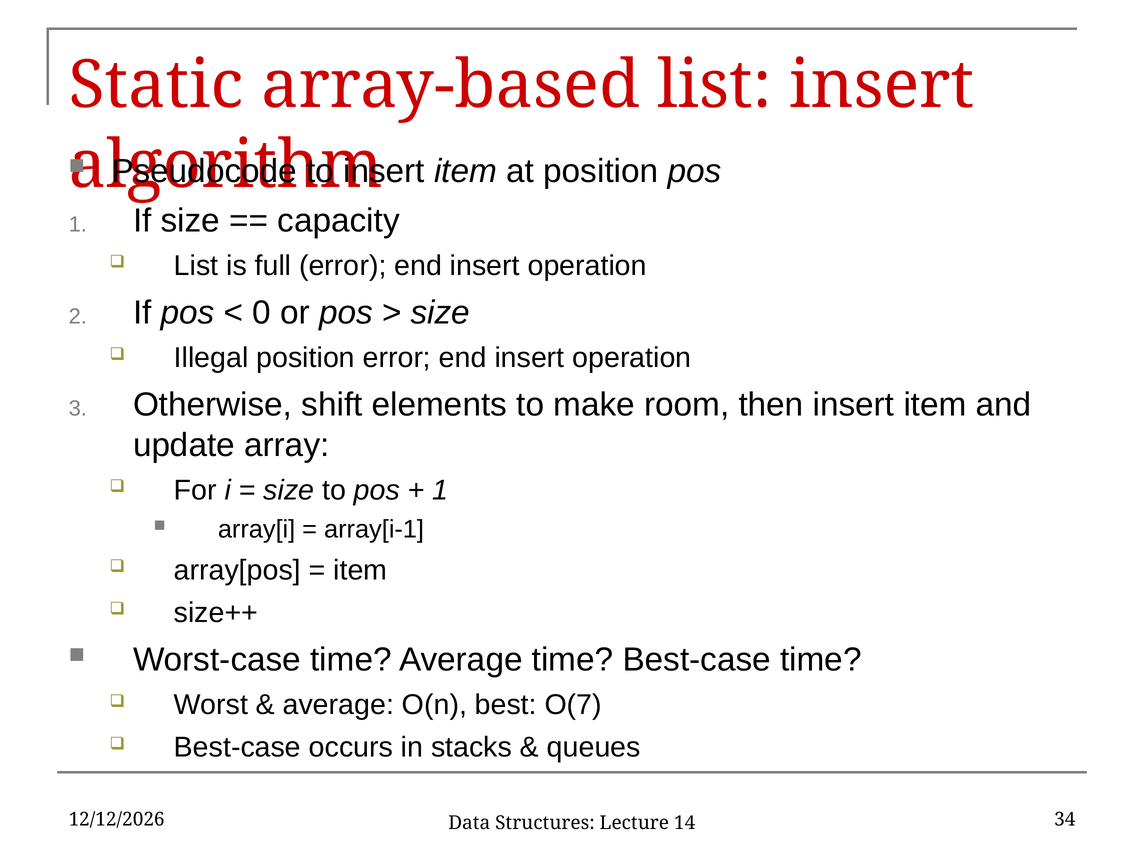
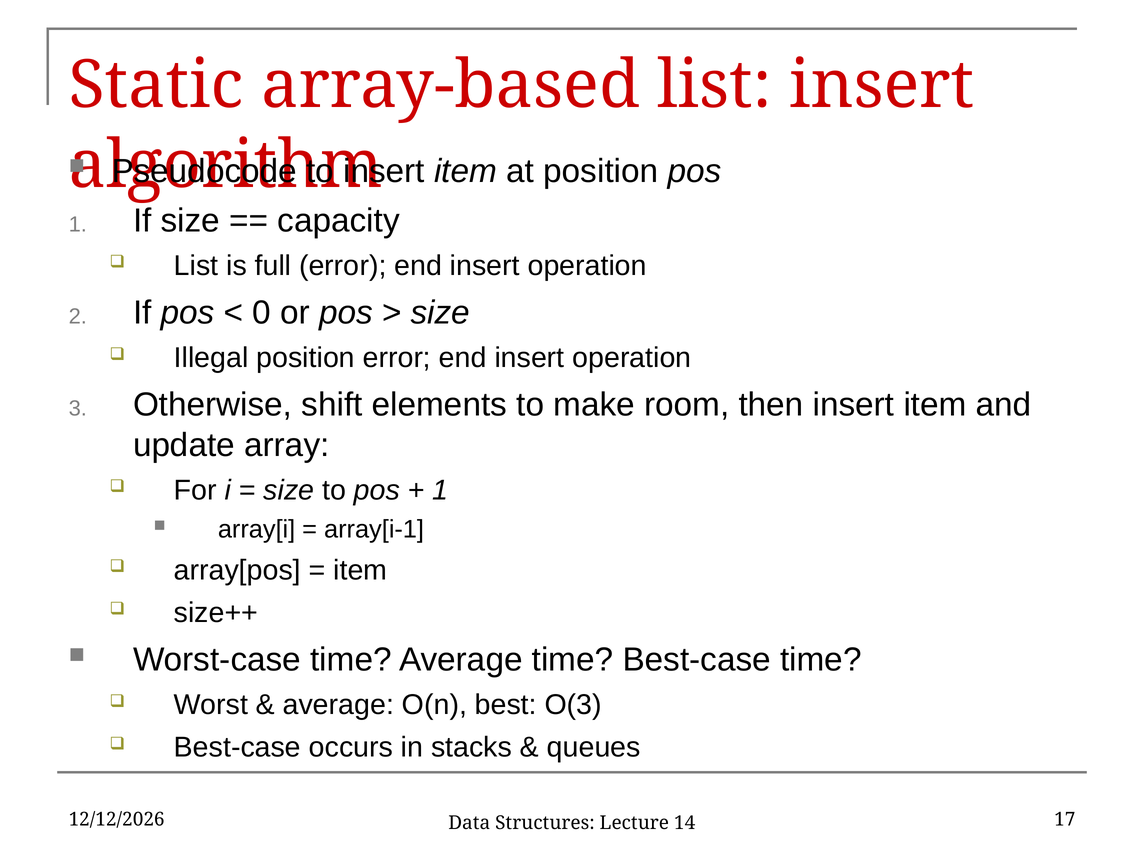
O(7: O(7 -> O(3 (573, 705)
34: 34 -> 17 (1065, 819)
